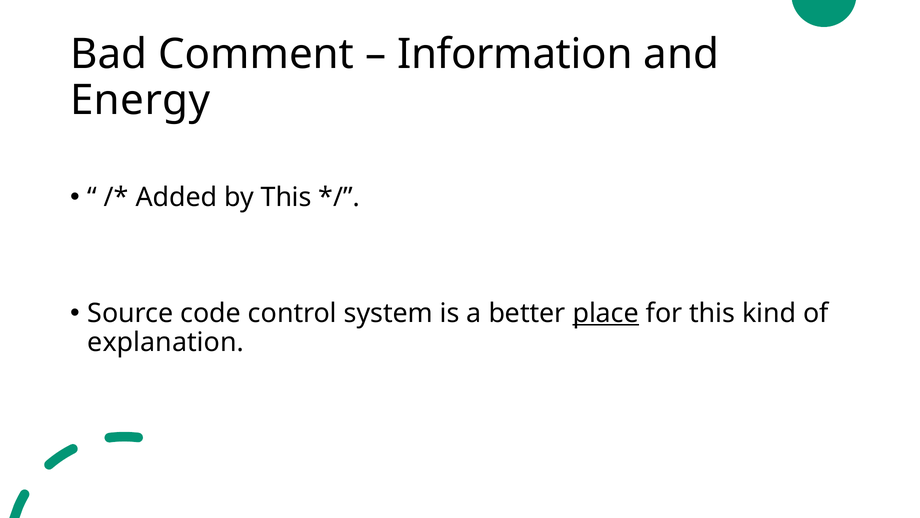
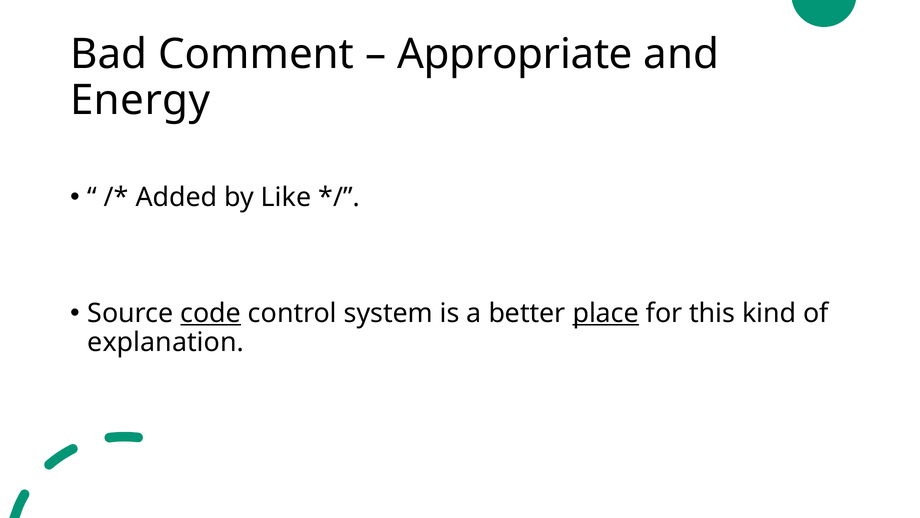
Information: Information -> Appropriate (515, 55)
by This: This -> Like (286, 197)
code underline: none -> present (211, 313)
